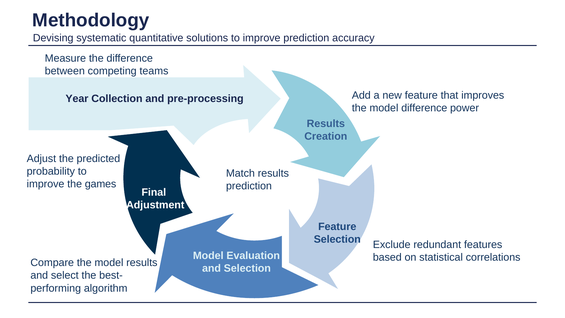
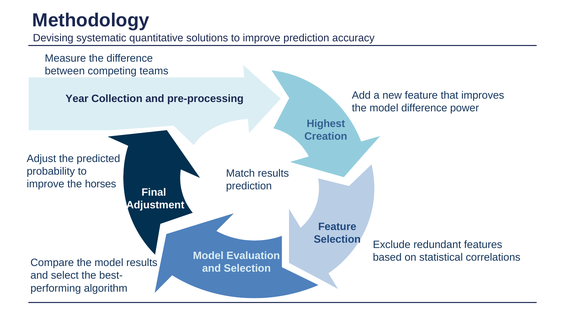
Results: Results -> Highest (326, 124)
games: games -> horses (101, 184)
